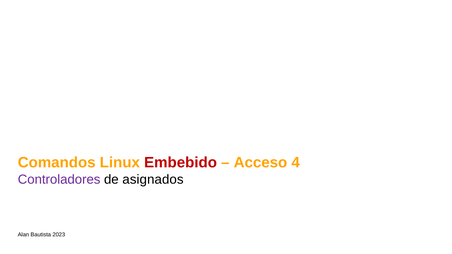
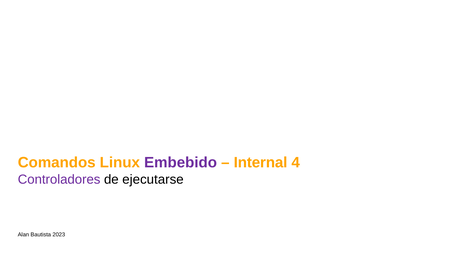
Embebido colour: red -> purple (181, 163)
Acceso: Acceso -> Internal (261, 163)
asignados: asignados -> ejecutarse (153, 180)
